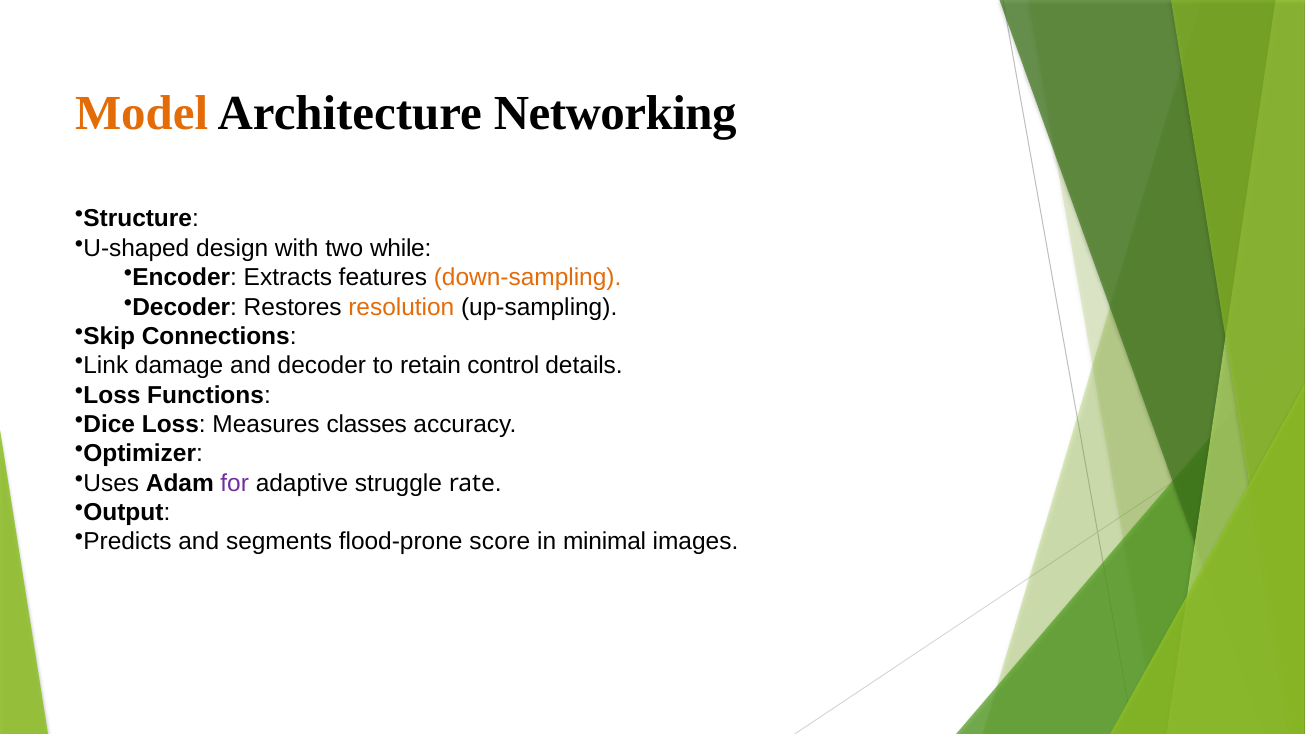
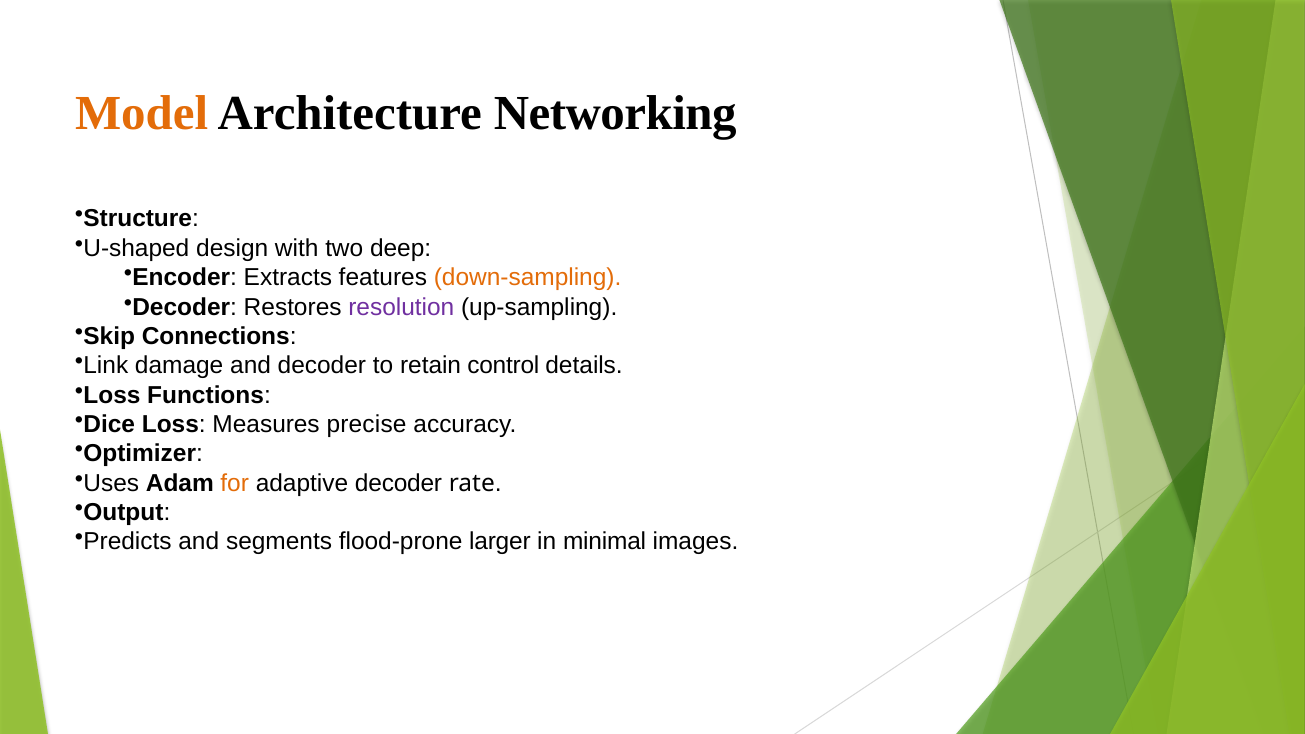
while: while -> deep (401, 248)
resolution colour: orange -> purple (401, 307)
classes: classes -> precise (367, 424)
for colour: purple -> orange (235, 483)
adaptive struggle: struggle -> decoder (399, 483)
score: score -> larger (500, 542)
